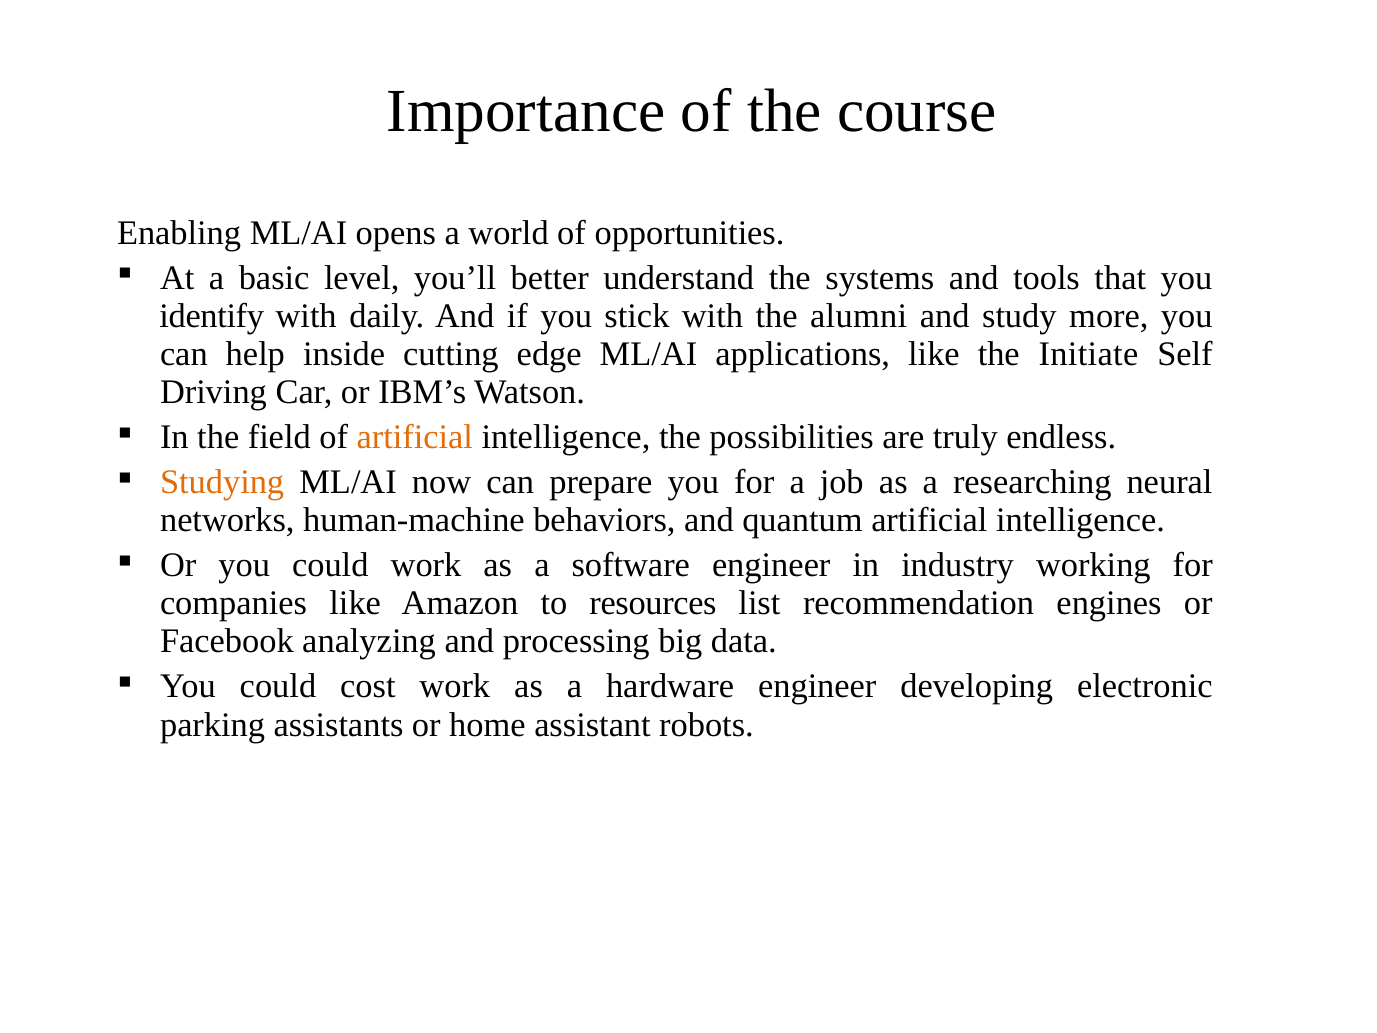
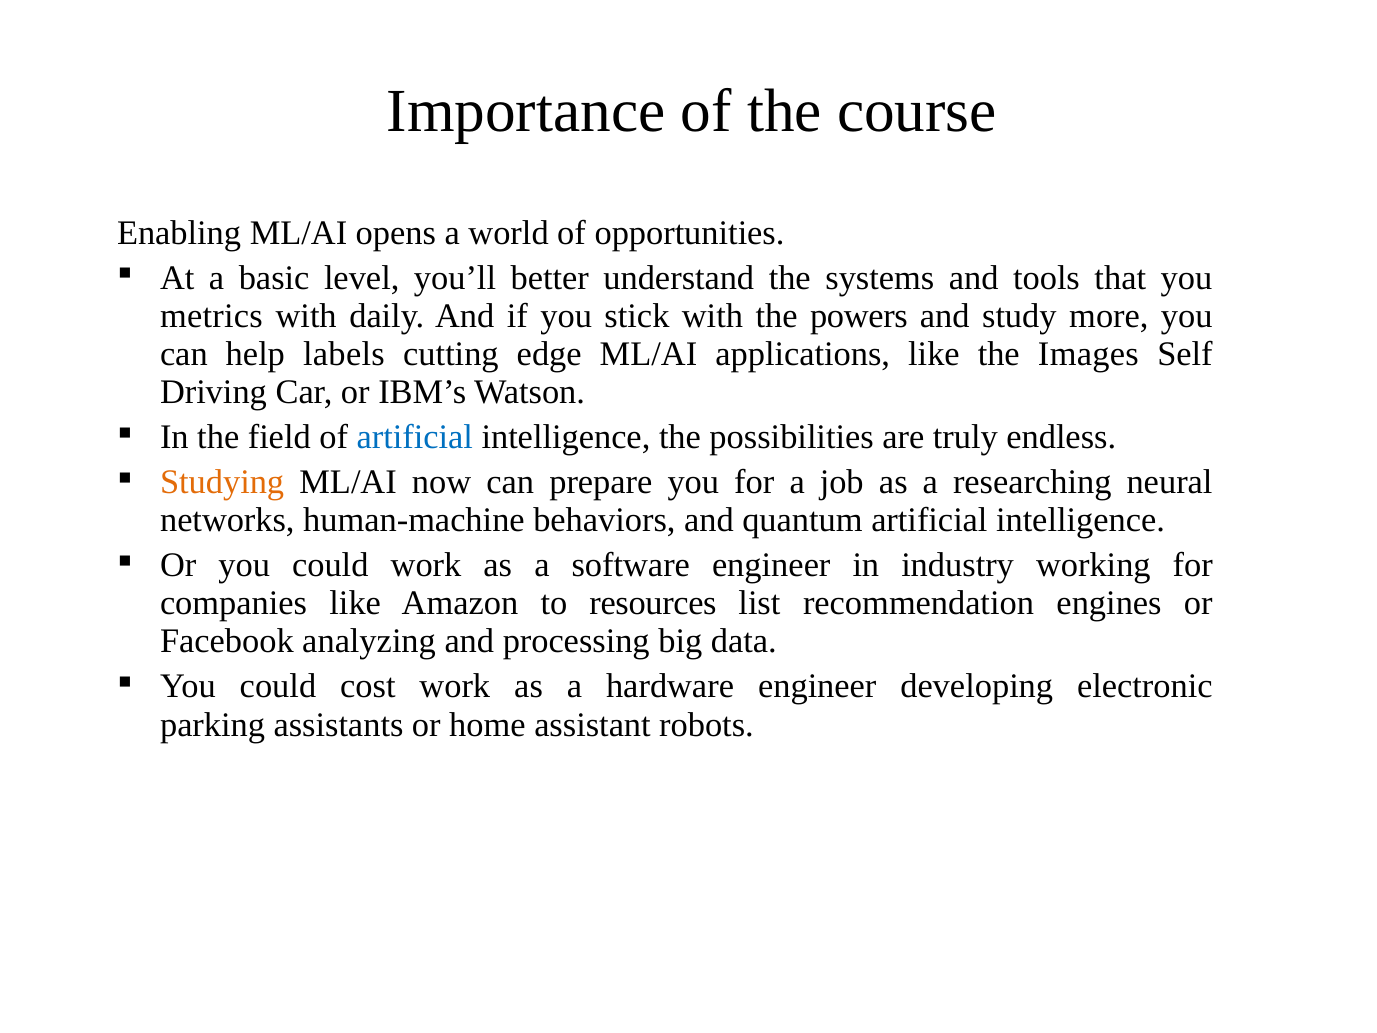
identify: identify -> metrics (211, 316)
alumni: alumni -> powers (859, 316)
inside: inside -> labels (344, 354)
Initiate: Initiate -> Images (1088, 354)
artificial colour: orange -> blue (415, 437)
